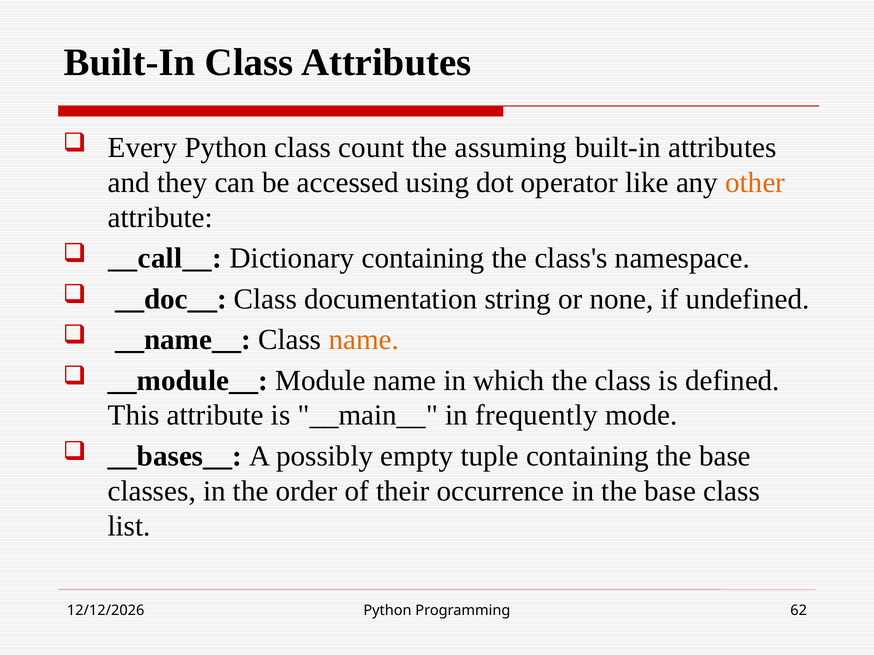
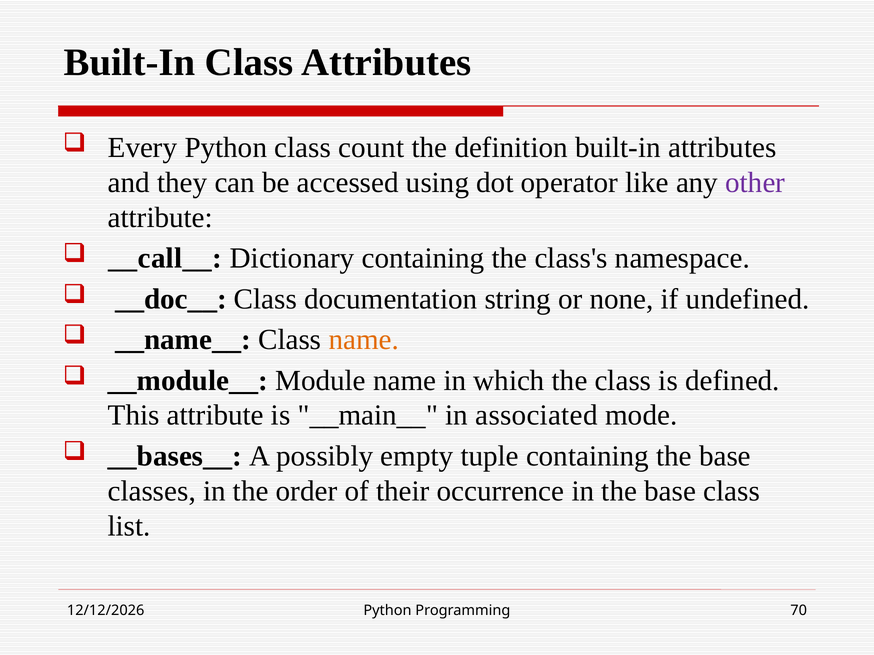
assuming: assuming -> definition (511, 148)
other colour: orange -> purple (755, 183)
frequently: frequently -> associated (537, 416)
62: 62 -> 70 (799, 611)
